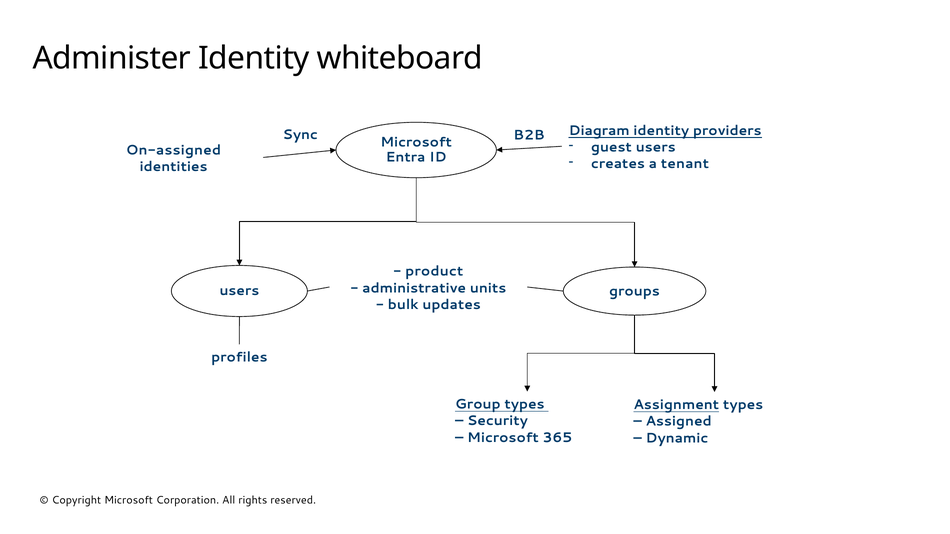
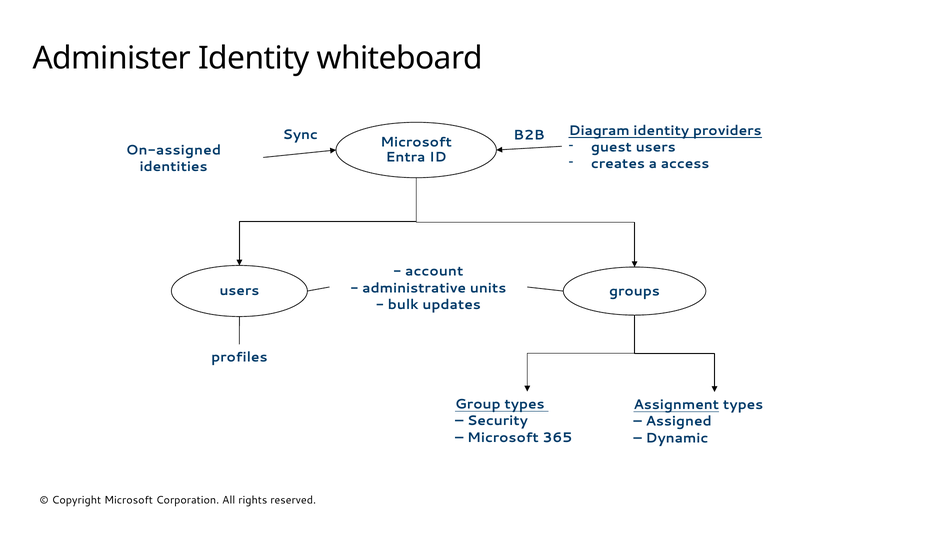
tenant: tenant -> access (685, 164)
product: product -> account (434, 272)
